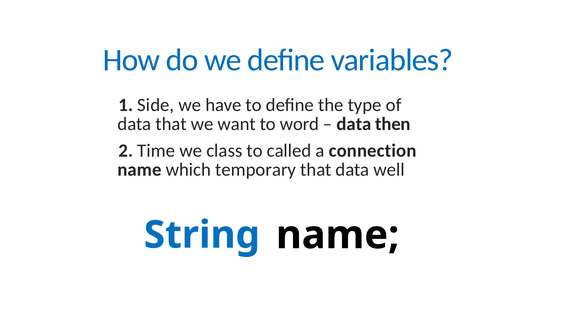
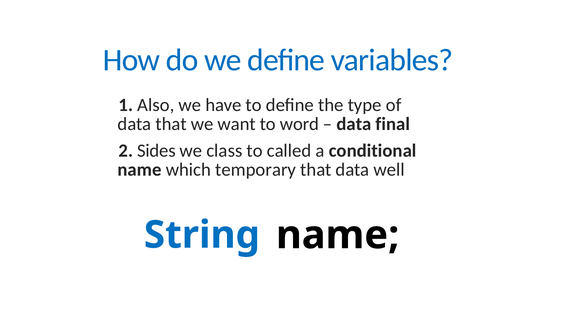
Side: Side -> Also (156, 105)
then: then -> final (393, 124)
Time: Time -> Sides (156, 151)
connection: connection -> conditional (373, 151)
